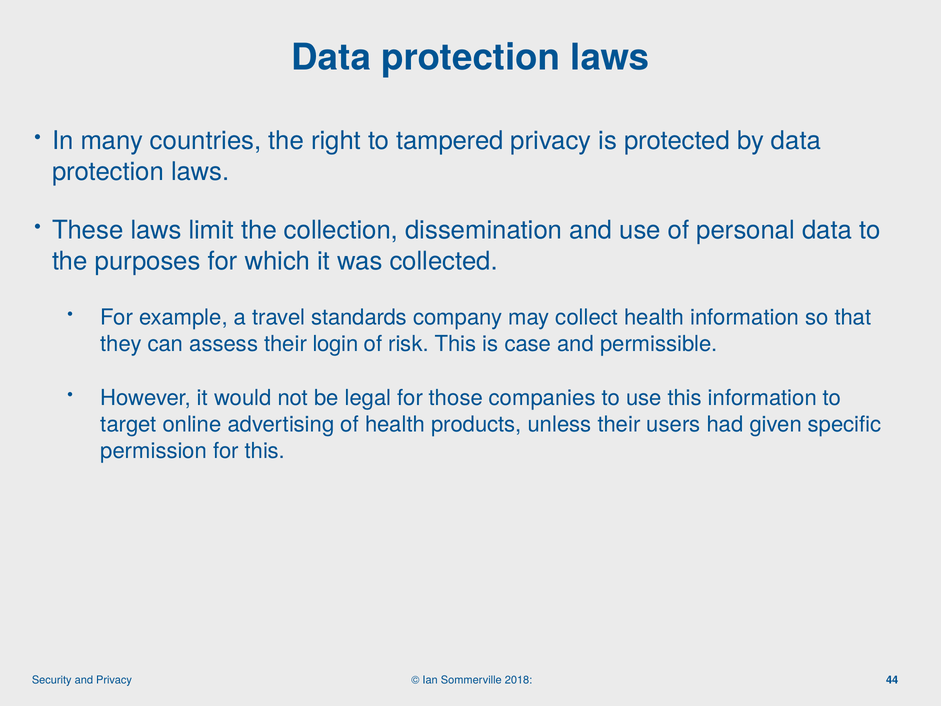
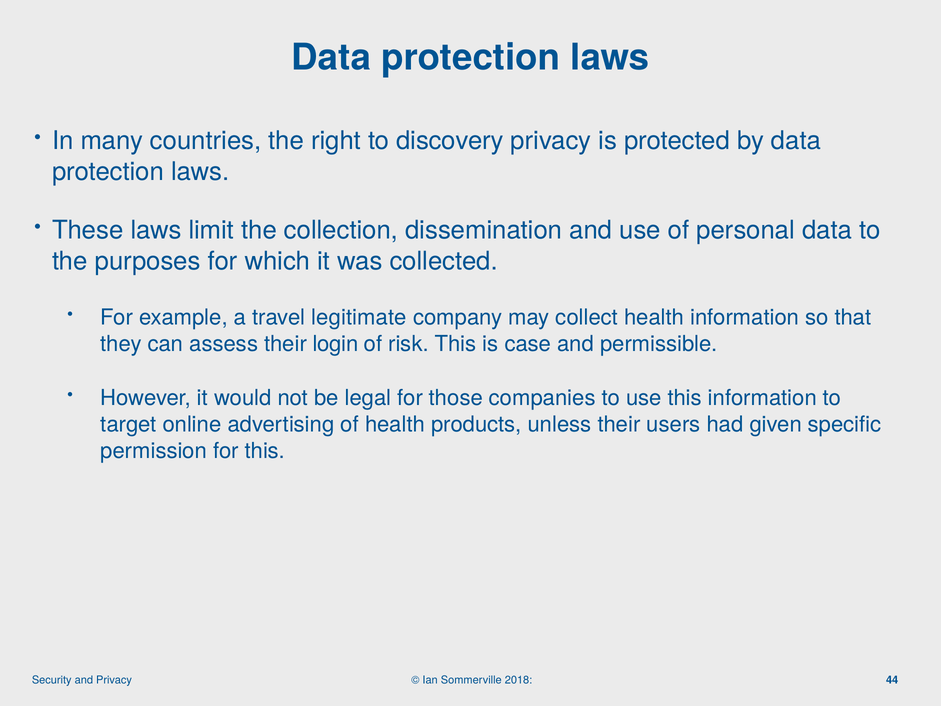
tampered: tampered -> discovery (450, 141)
standards: standards -> legitimate (359, 317)
